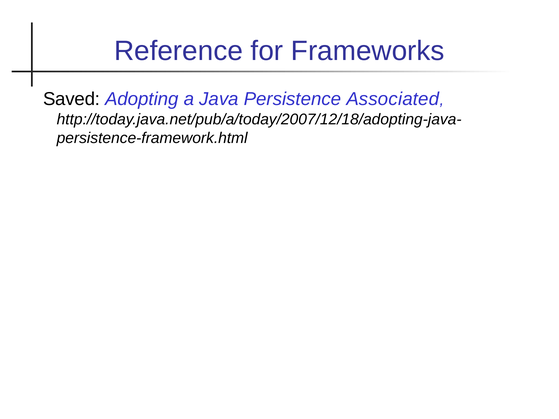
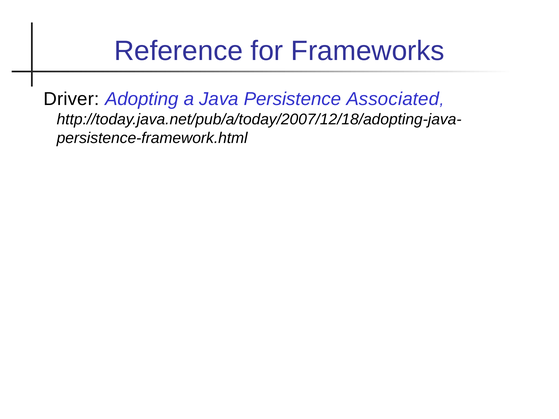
Saved: Saved -> Driver (71, 99)
